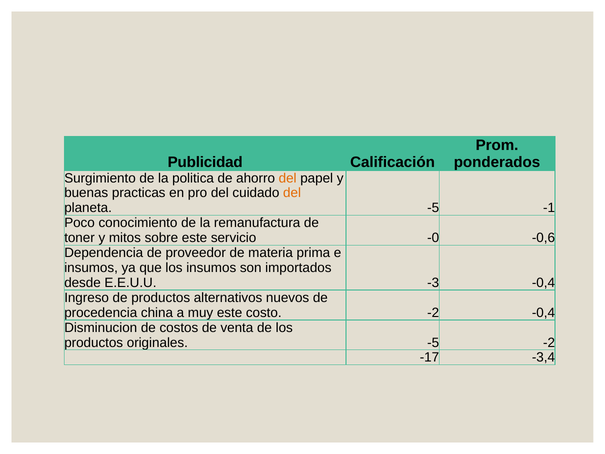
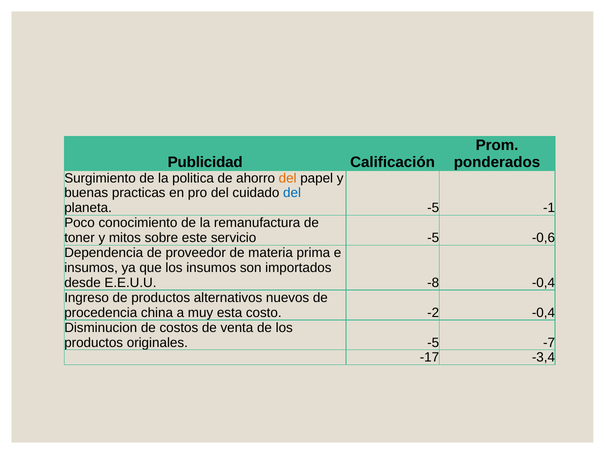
del colour: orange -> blue (292, 193)
servicio -0: -0 -> -5 (433, 238)
-3: -3 -> -8 (433, 283)
muy este: este -> esta (230, 313)
-5 -2: -2 -> -7 (549, 342)
